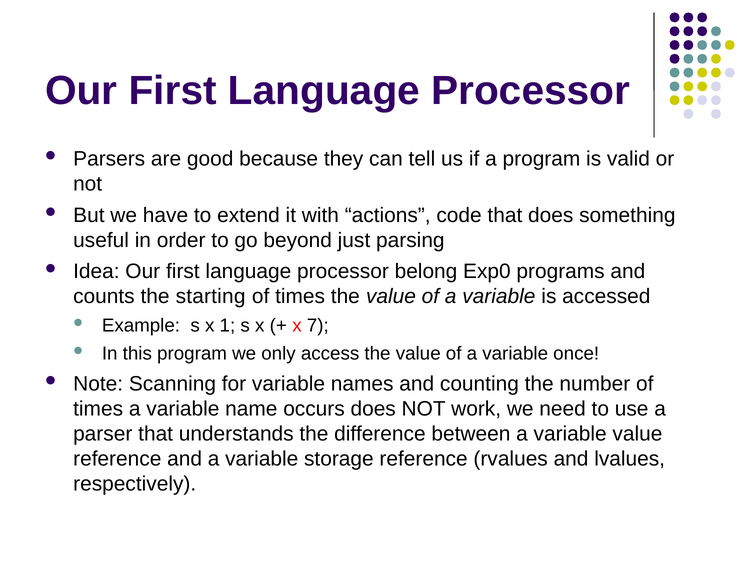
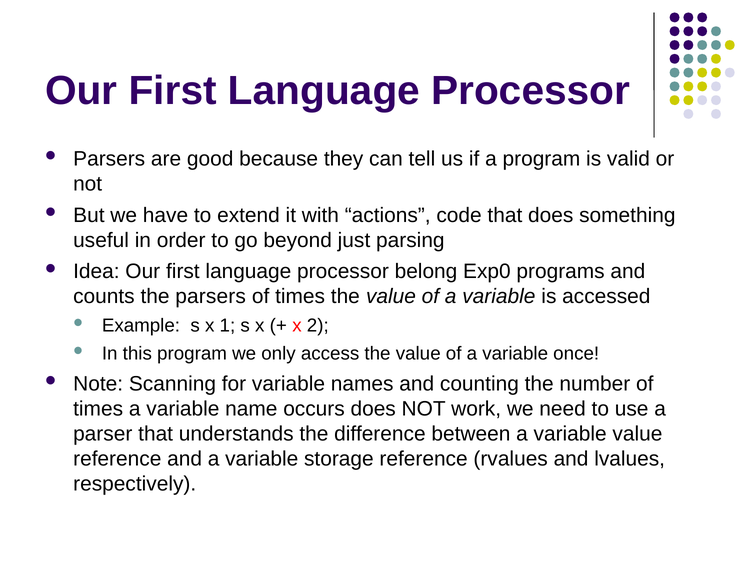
the starting: starting -> parsers (211, 297)
7: 7 -> 2 (318, 326)
